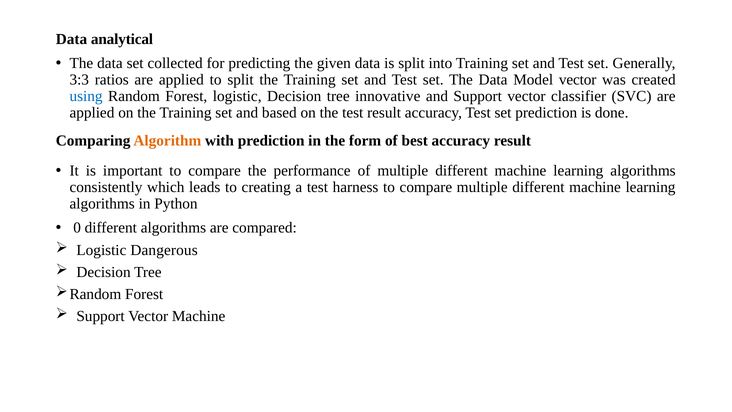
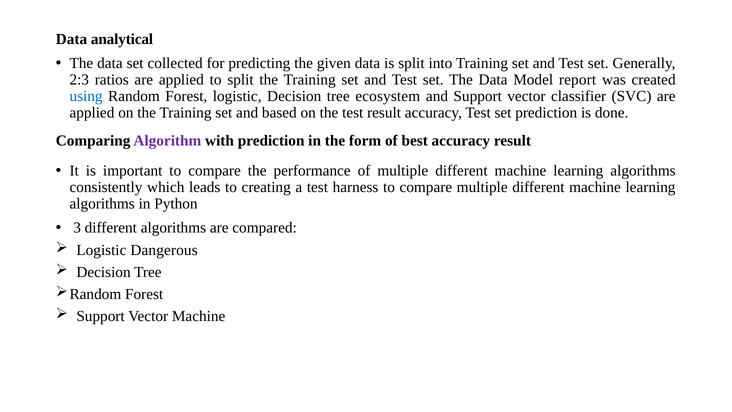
3:3: 3:3 -> 2:3 (79, 80)
Model vector: vector -> report (578, 80)
innovative: innovative -> ecosystem (388, 96)
Algorithm colour: orange -> purple (167, 141)
0: 0 -> 3 (77, 228)
